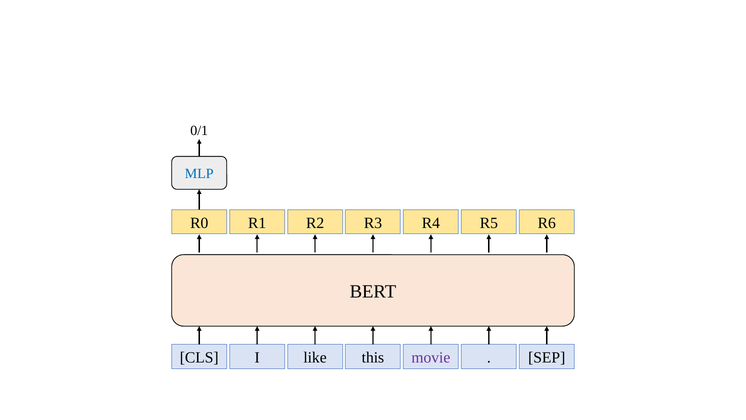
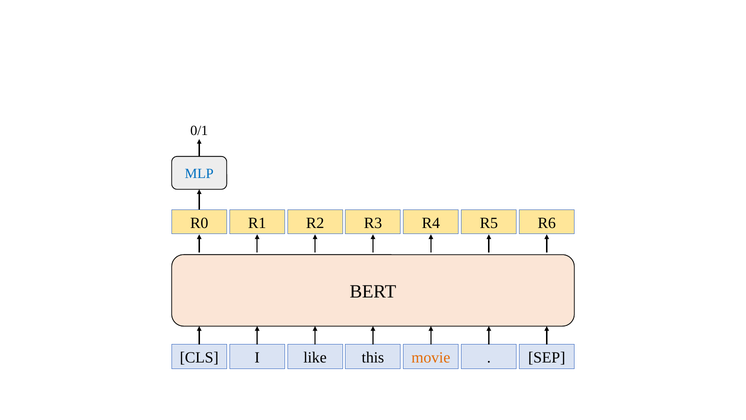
movie colour: purple -> orange (431, 357)
